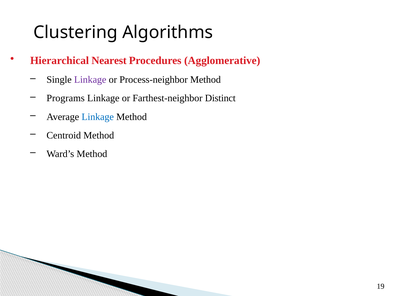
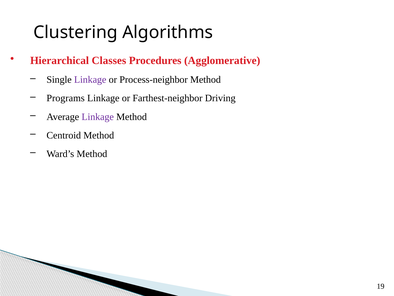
Nearest: Nearest -> Classes (109, 60)
Distinct: Distinct -> Driving (220, 98)
Linkage colour: blue -> purple (98, 117)
